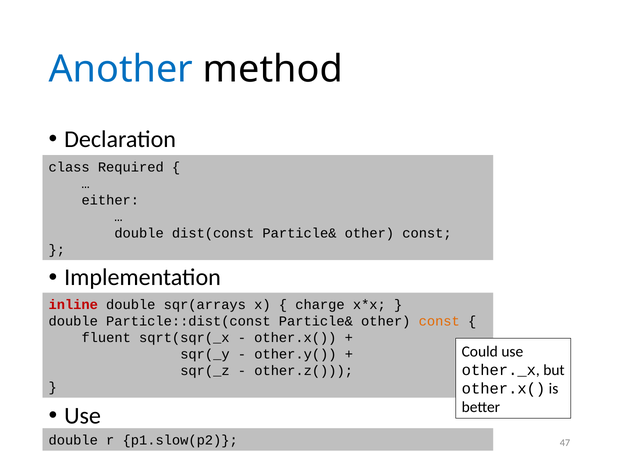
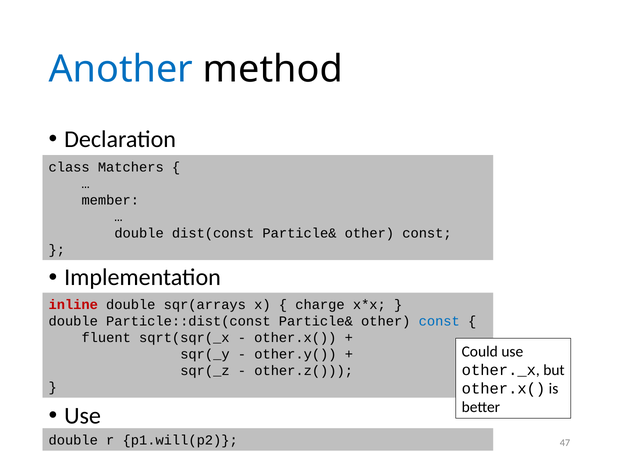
Required: Required -> Matchers (131, 167)
either: either -> member (110, 200)
const colour: orange -> blue (439, 322)
p1.slow(p2: p1.slow(p2 -> p1.will(p2 (180, 441)
